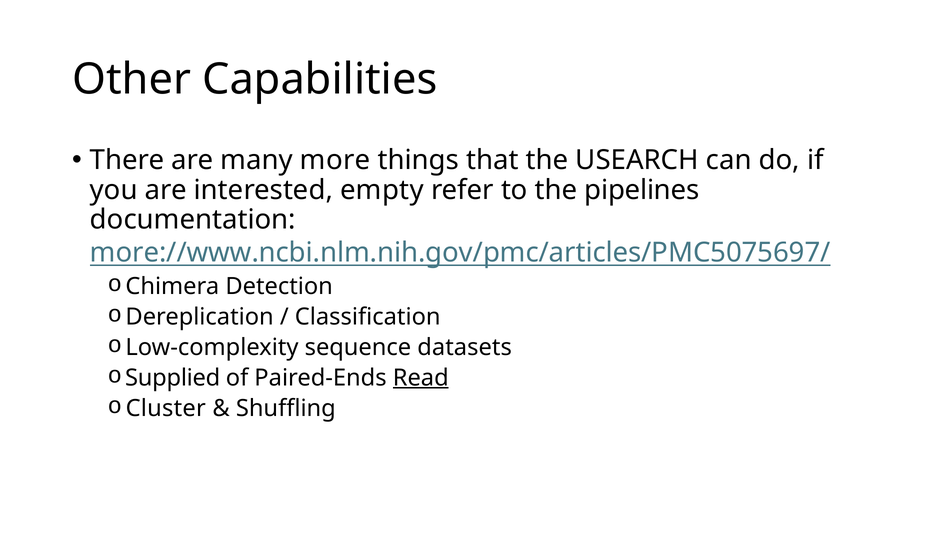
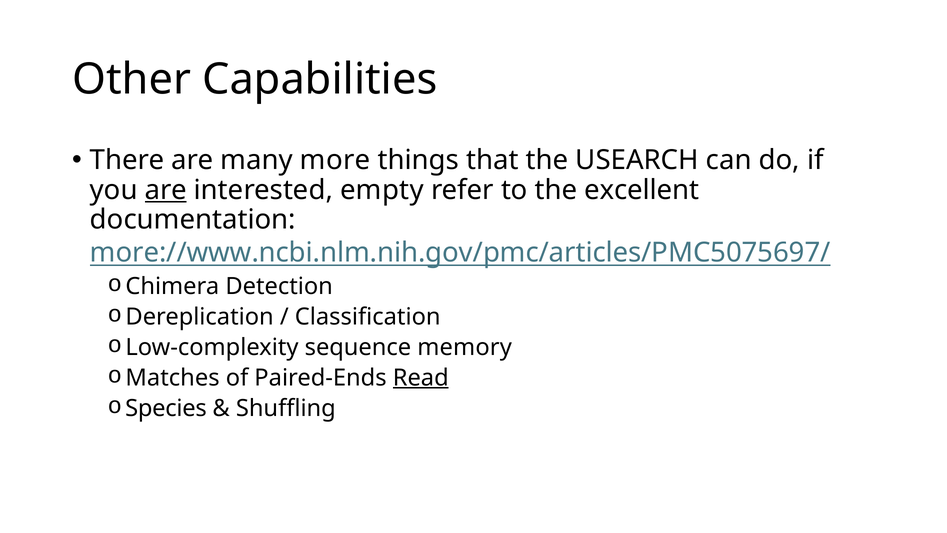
are underline: none -> present (166, 190)
pipelines: pipelines -> excellent (642, 190)
datasets: datasets -> memory (465, 347)
Supplied: Supplied -> Matches (173, 377)
Cluster: Cluster -> Species (166, 408)
